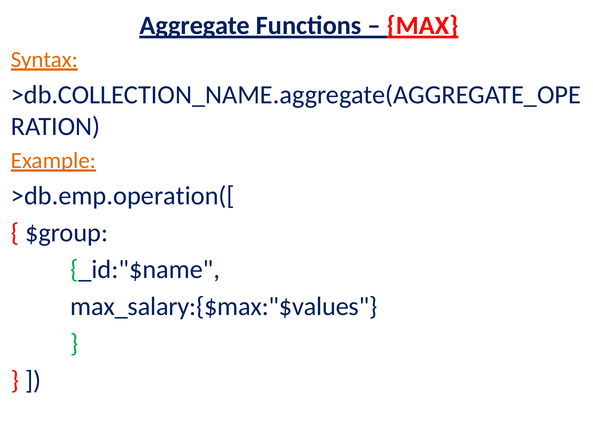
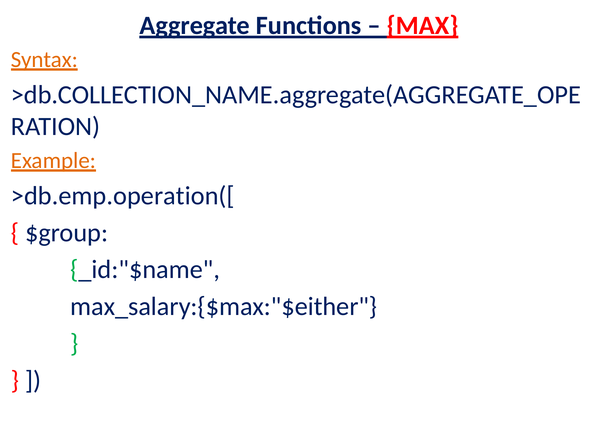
max_salary:{$max:"$values: max_salary:{$max:"$values -> max_salary:{$max:"$either (224, 306)
